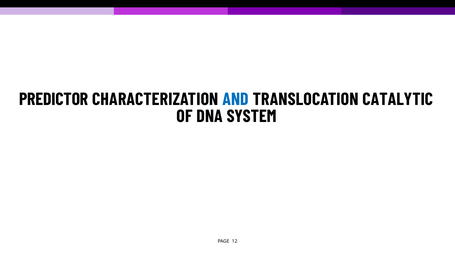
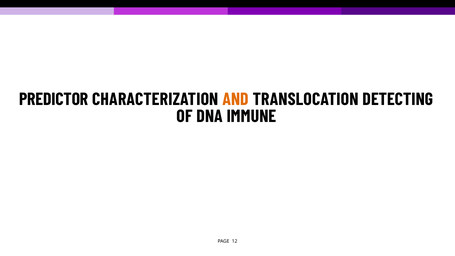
AND colour: blue -> orange (236, 99)
CATALYTIC: CATALYTIC -> DETECTING (398, 99)
SYSTEM: SYSTEM -> IMMUNE (252, 116)
